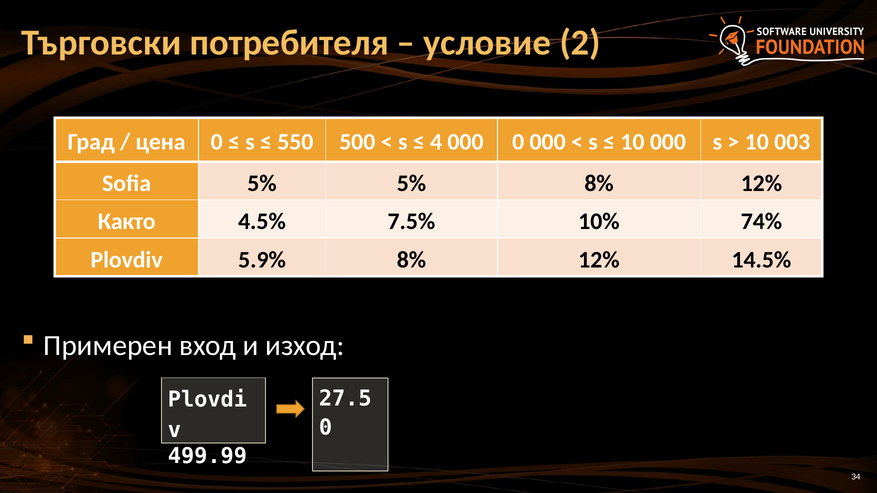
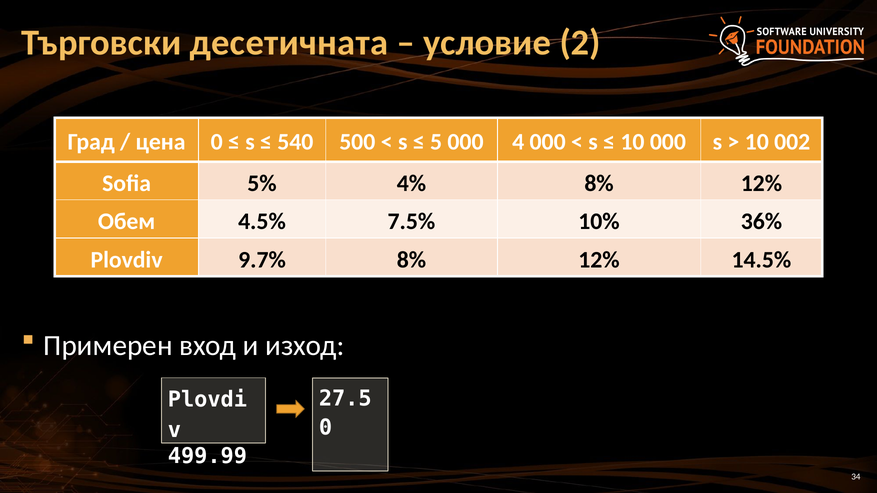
потребителя: потребителя -> десетичната (289, 43)
550: 550 -> 540 (295, 142)
4: 4 -> 5 (436, 142)
000 0: 0 -> 4 (518, 142)
003: 003 -> 002 (792, 142)
5% 5%: 5% -> 4% (411, 183)
Както: Както -> Обем (127, 222)
74%: 74% -> 36% (761, 222)
5.9%: 5.9% -> 9.7% (262, 260)
